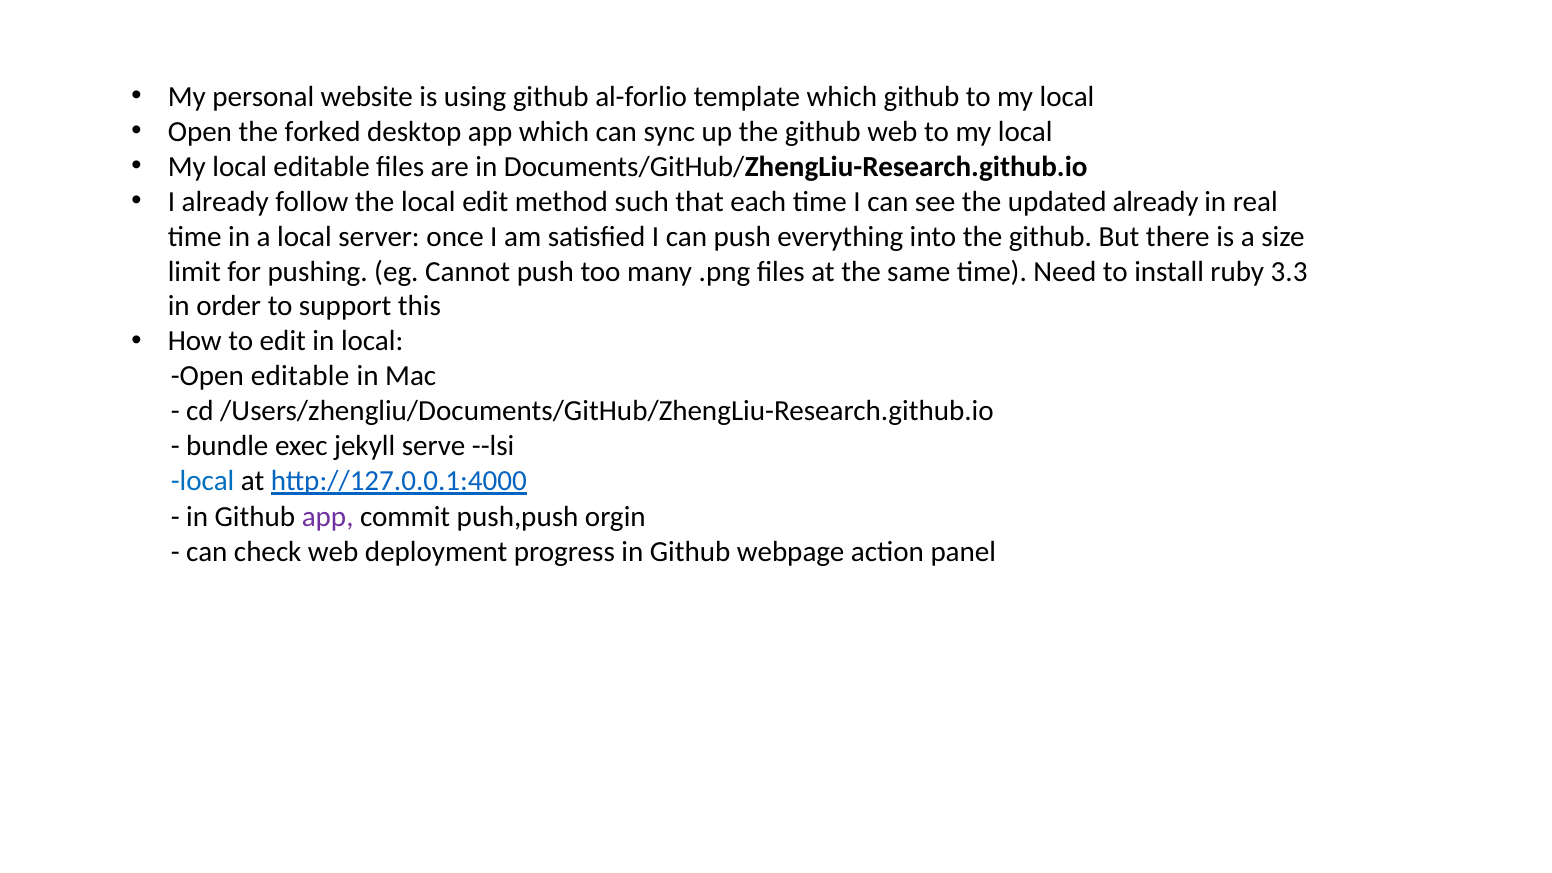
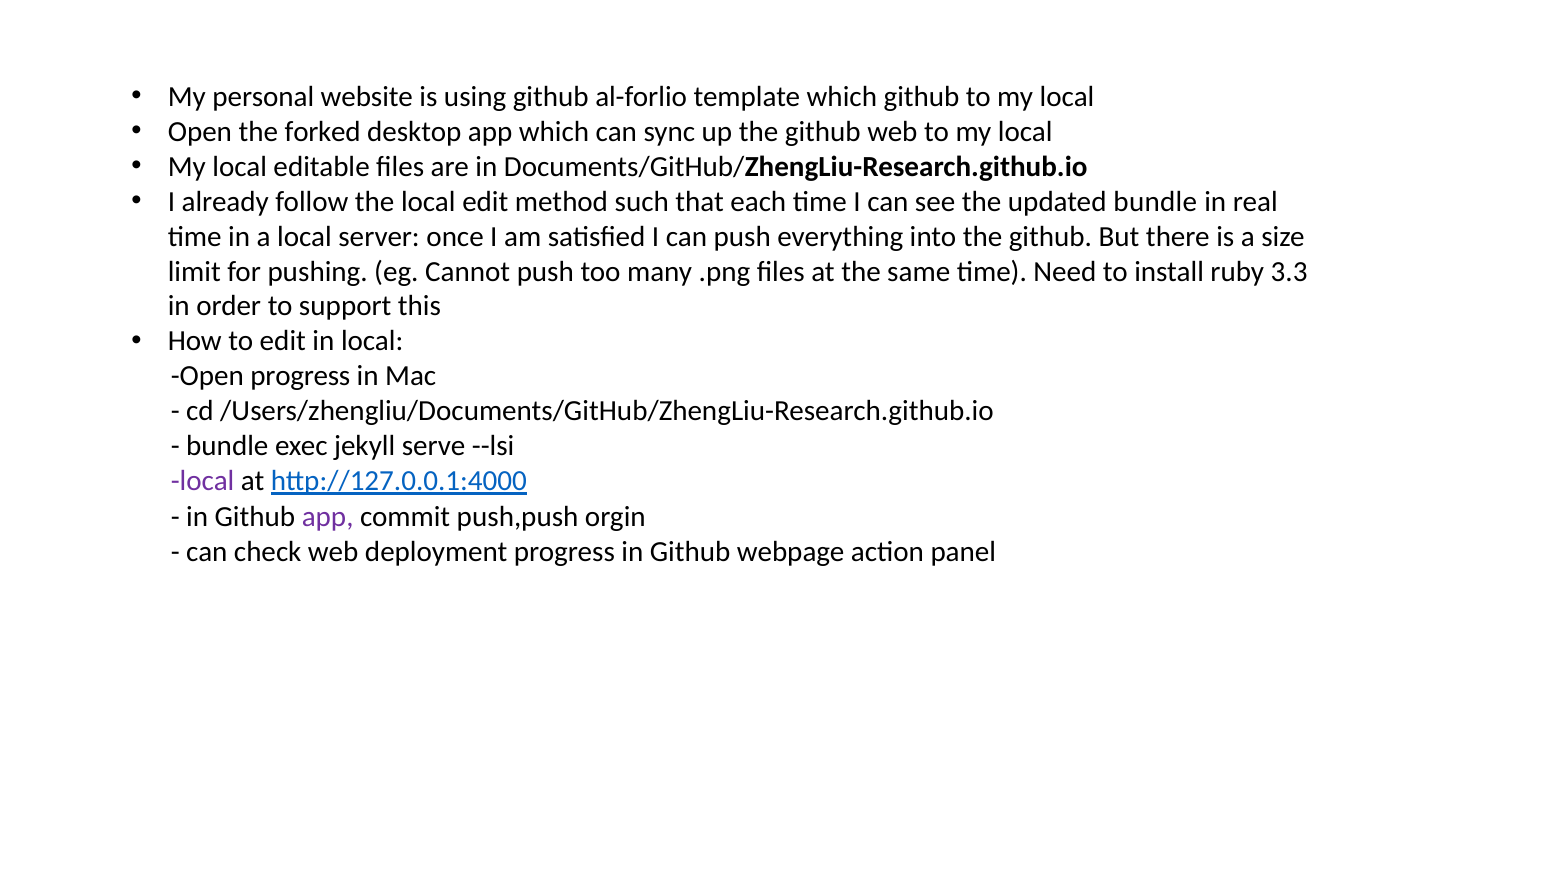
updated already: already -> bundle (1155, 202)
Open editable: editable -> progress (300, 376)
local colour: blue -> purple (203, 481)
